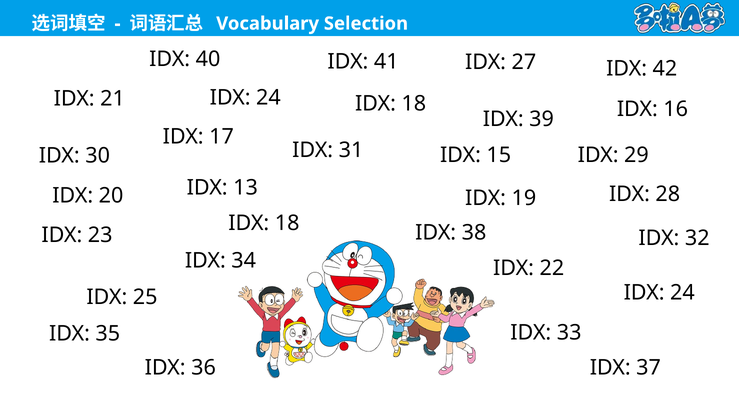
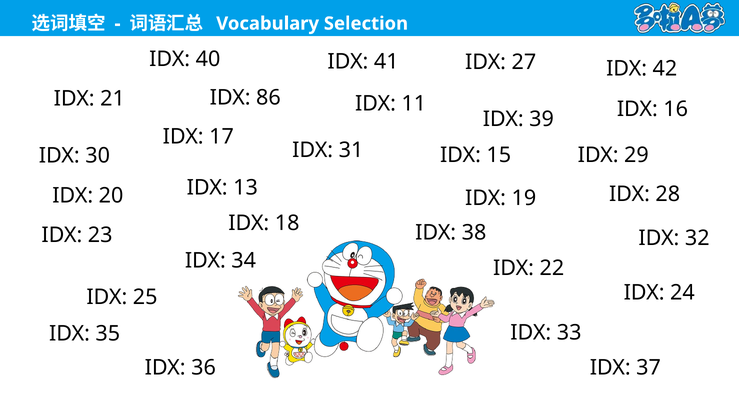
24: 24 -> 86 (268, 97)
18: 18 -> 11 (414, 104)
